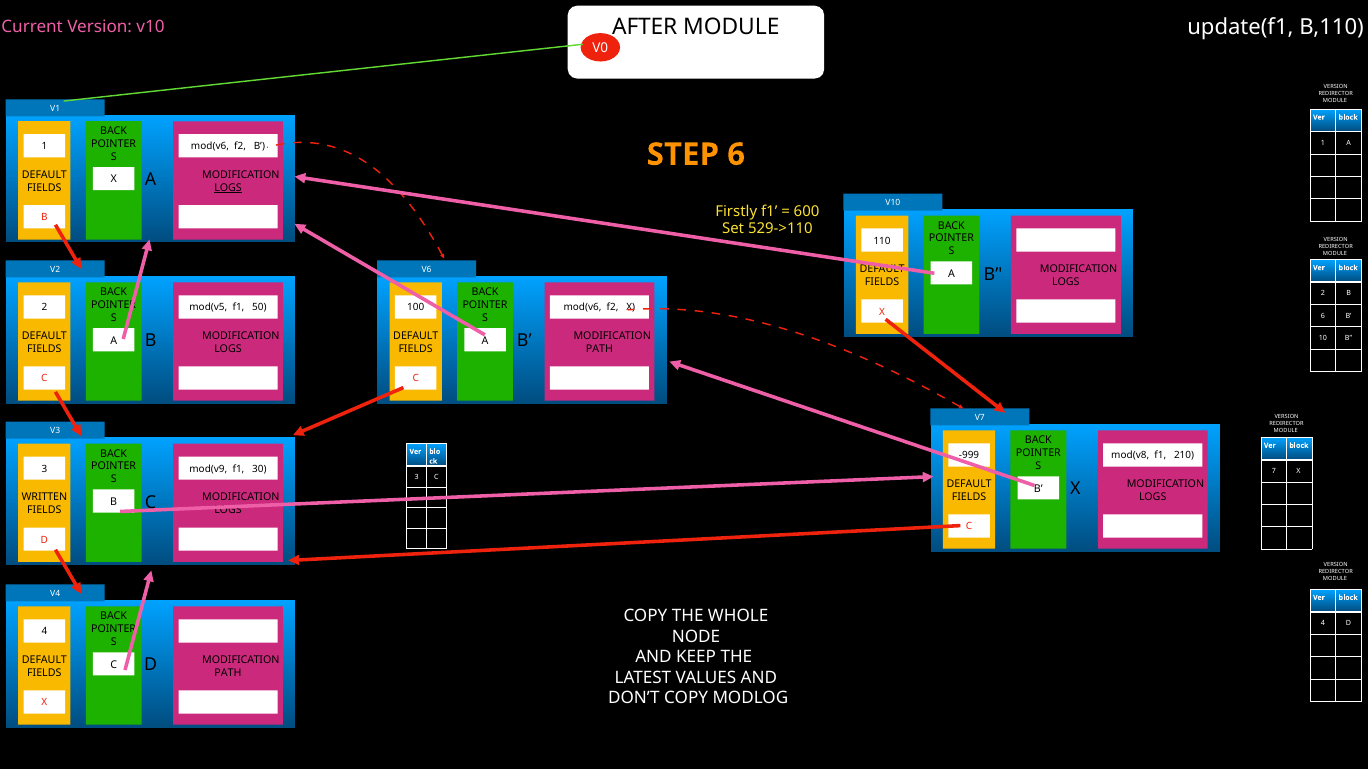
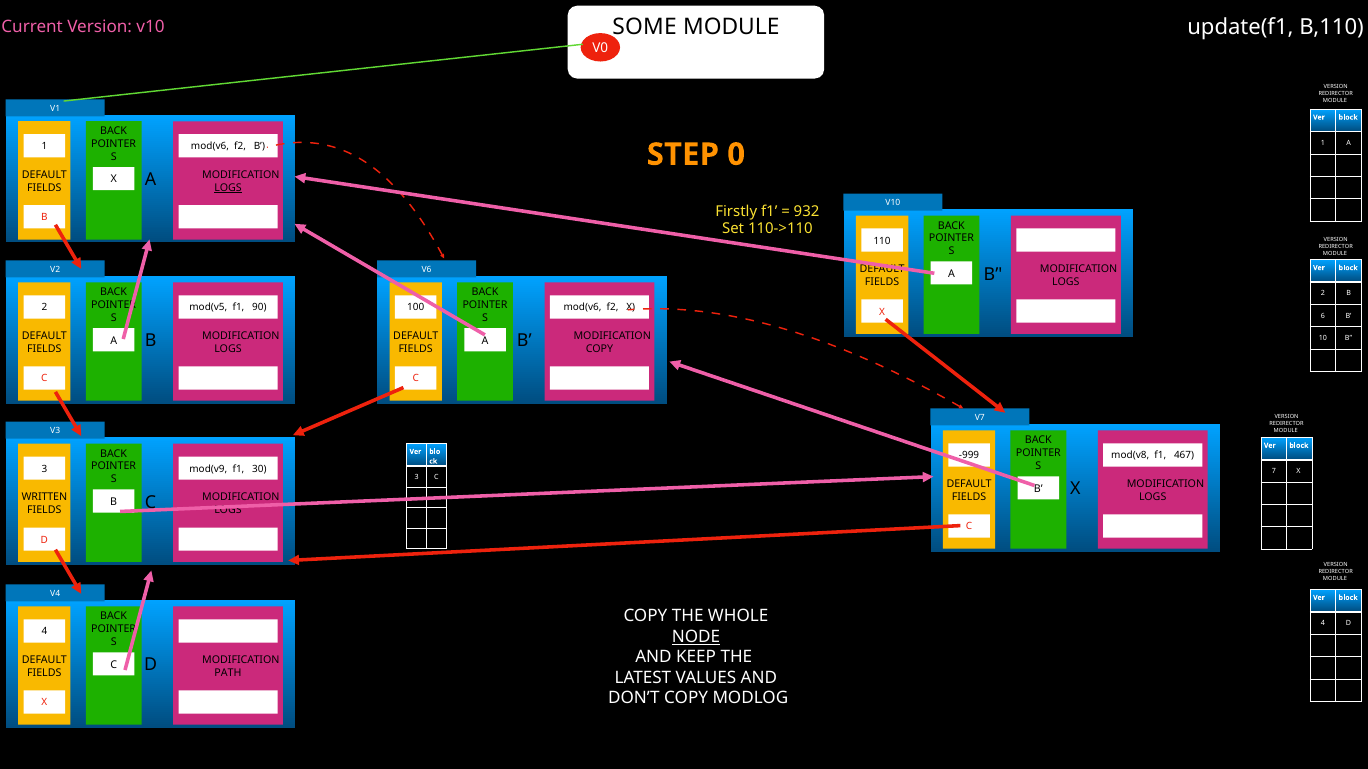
AFTER: AFTER -> SOME (645, 27)
STEP 6: 6 -> 0 (736, 155)
600: 600 -> 932 (807, 211)
529->110: 529->110 -> 110->110 (780, 229)
50: 50 -> 90 (259, 308)
PATH: PATH -> COPY (599, 349)
210: 210 -> 467 (1184, 456)
NODE underline: none -> present (696, 637)
